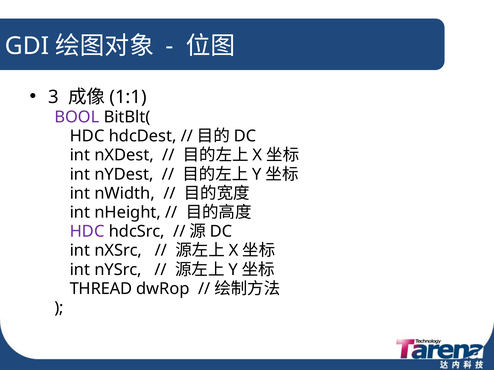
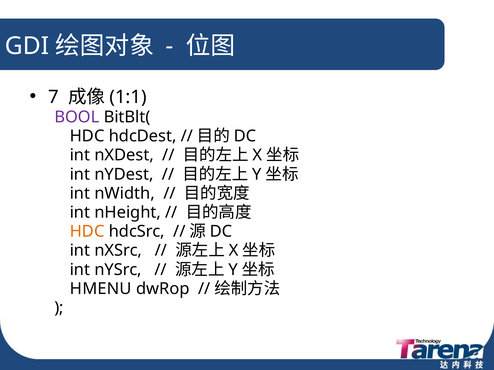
3: 3 -> 7 (53, 97)
HDC colour: purple -> orange (87, 232)
THREAD: THREAD -> HMENU (101, 289)
